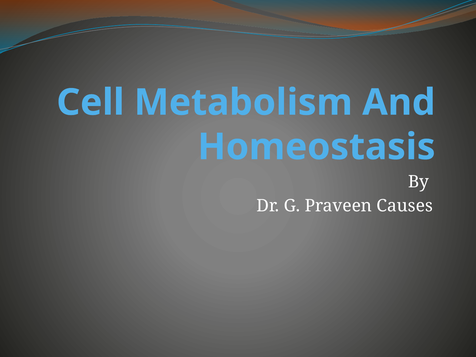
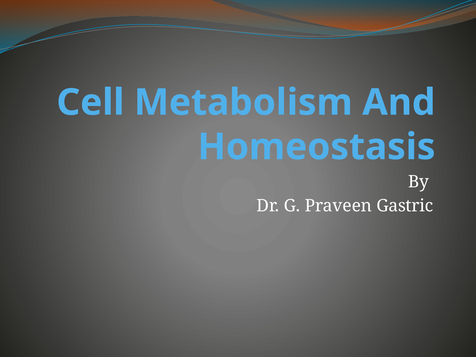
Causes: Causes -> Gastric (405, 206)
